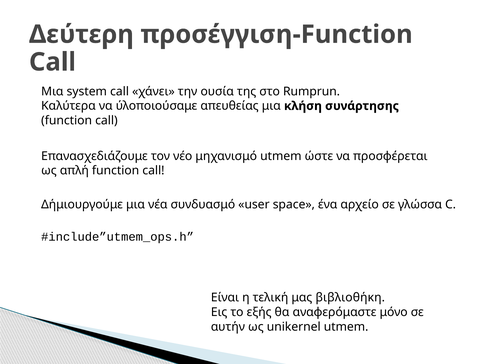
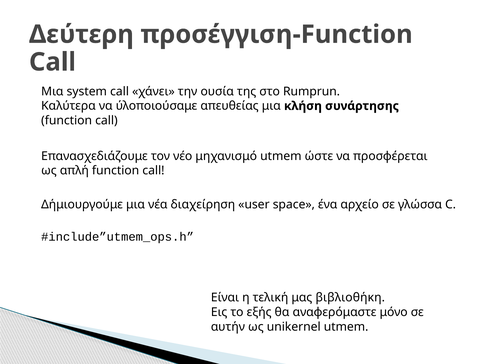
συνδυασμό: συνδυασμό -> διαχείρηση (203, 204)
